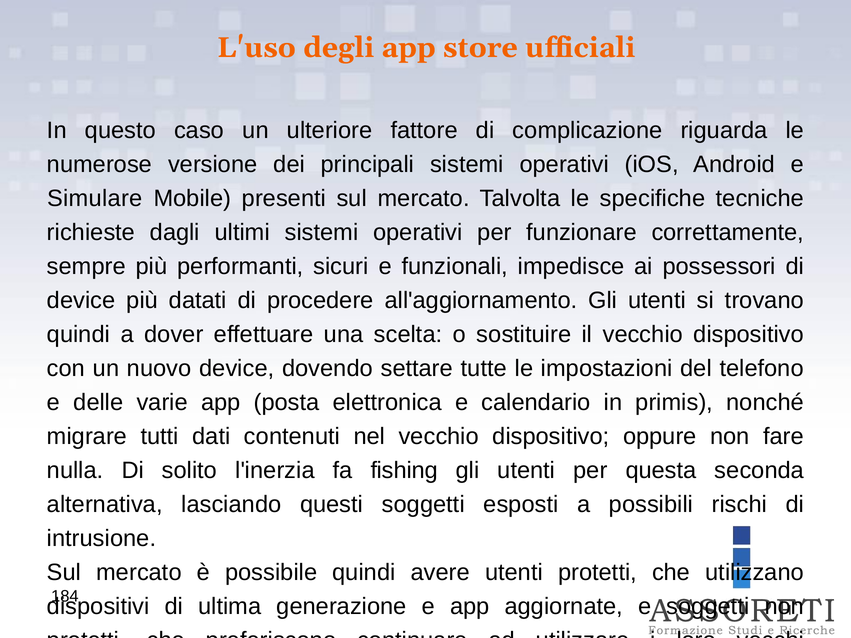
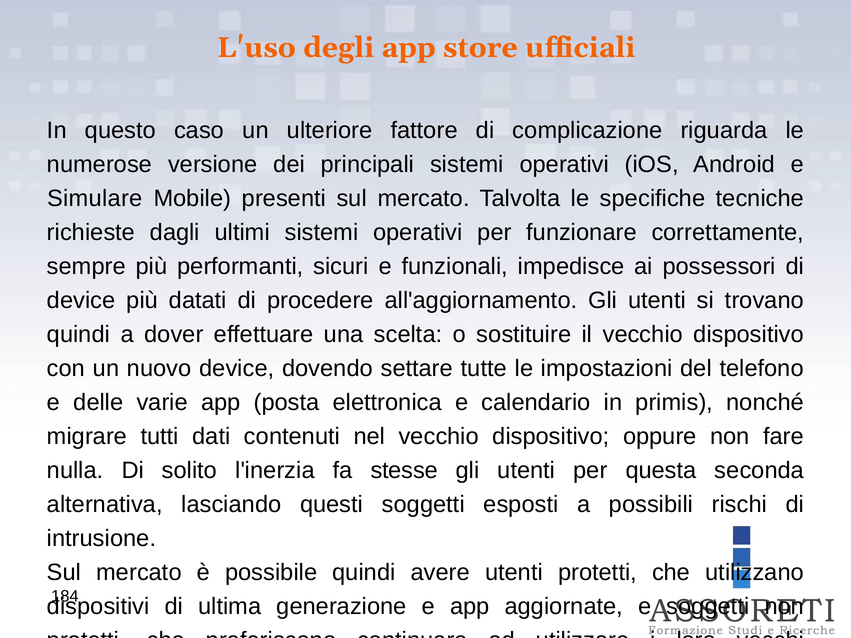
fishing: fishing -> stesse (404, 471)
